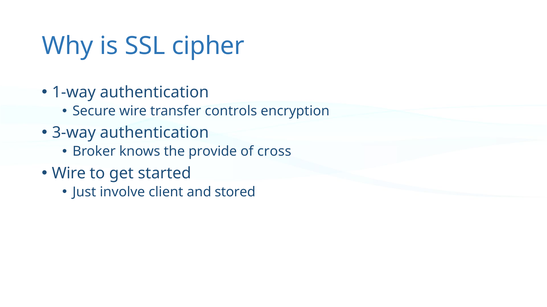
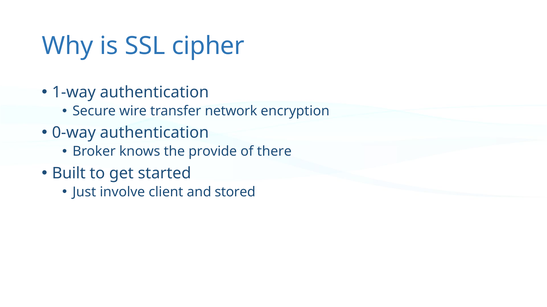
controls: controls -> network (231, 111)
3-way: 3-way -> 0-way (74, 133)
cross: cross -> there (274, 152)
Wire: Wire -> Built (69, 173)
